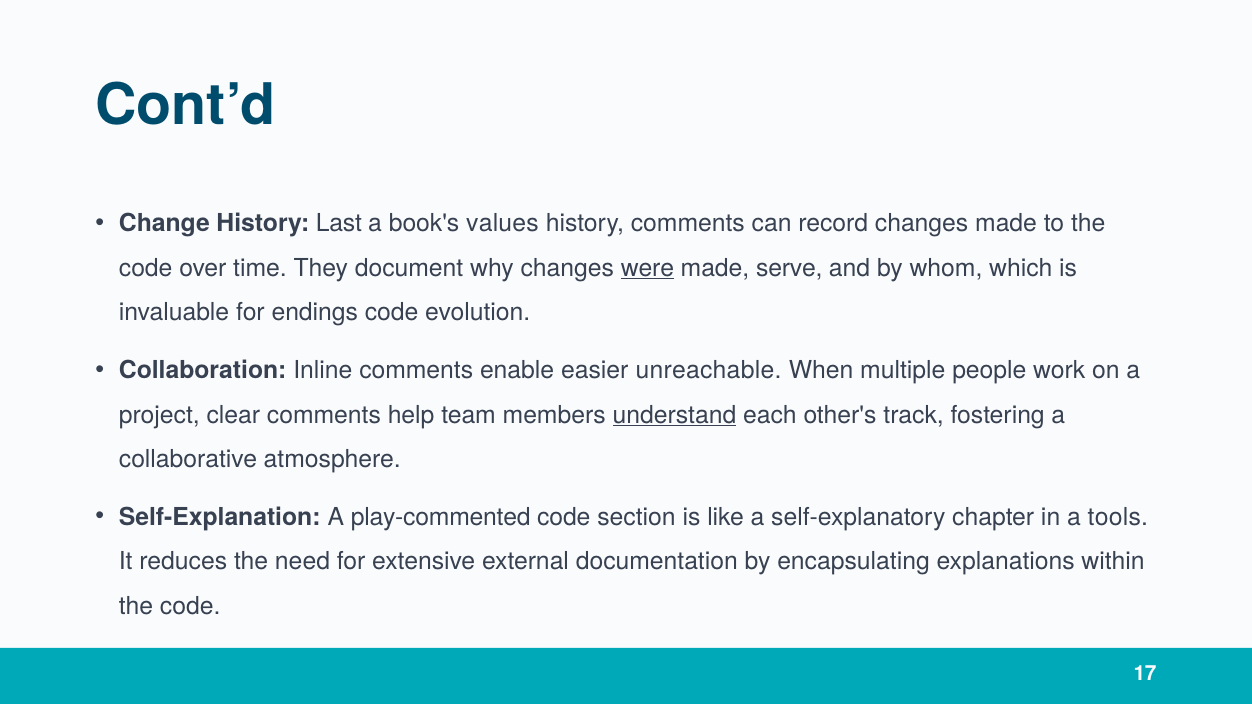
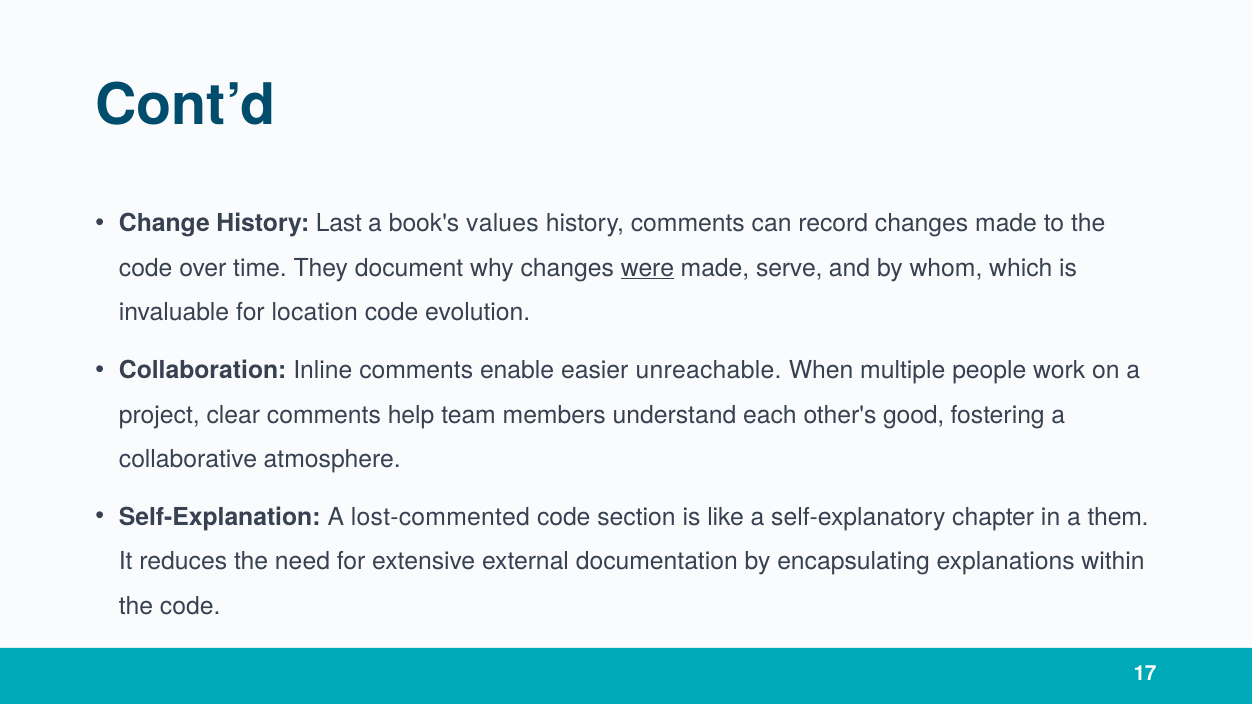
endings: endings -> location (315, 313)
understand underline: present -> none (674, 415)
track: track -> good (914, 415)
play-commented: play-commented -> lost-commented (440, 517)
tools: tools -> them (1118, 517)
